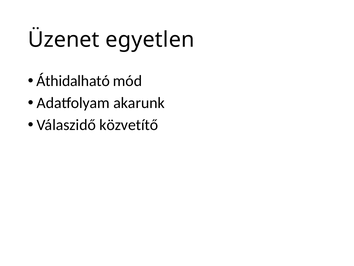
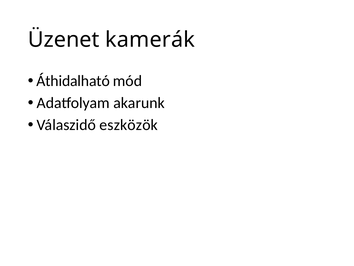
egyetlen: egyetlen -> kamerák (150, 40)
közvetítő: közvetítő -> eszközök (129, 125)
